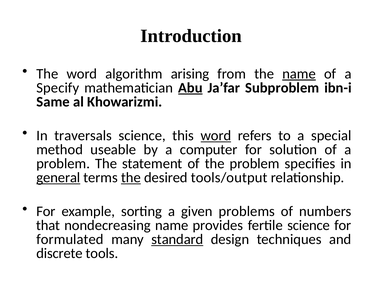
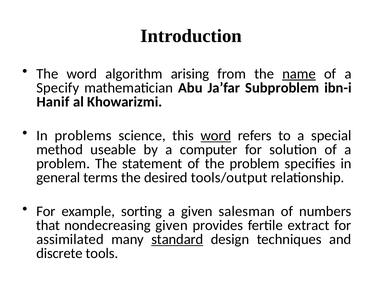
Abu underline: present -> none (190, 88)
Same: Same -> Hanif (53, 102)
traversals: traversals -> problems (83, 135)
general underline: present -> none (58, 177)
the underline: present -> none (131, 177)
problems: problems -> salesman (247, 211)
nondecreasing name: name -> given (172, 225)
fertile science: science -> extract (309, 225)
formulated: formulated -> assimilated (70, 239)
